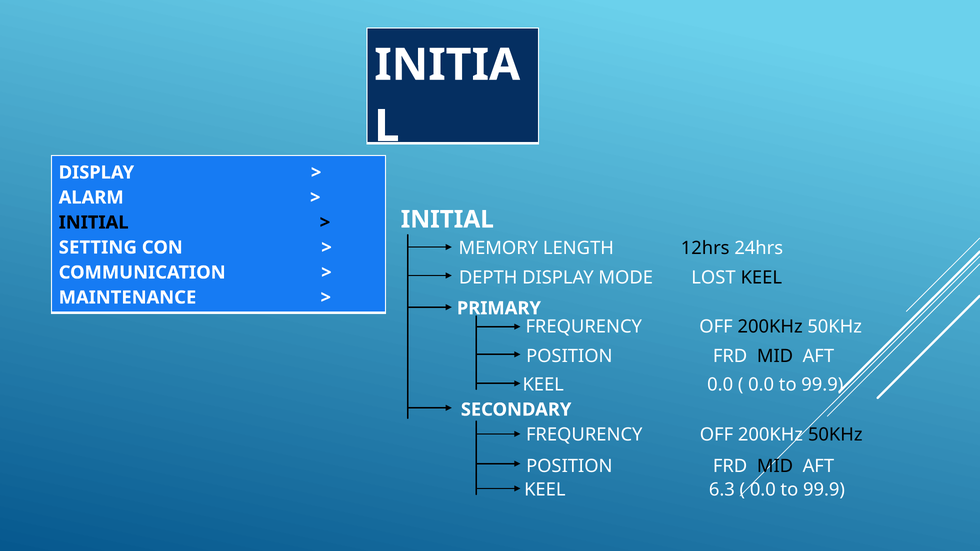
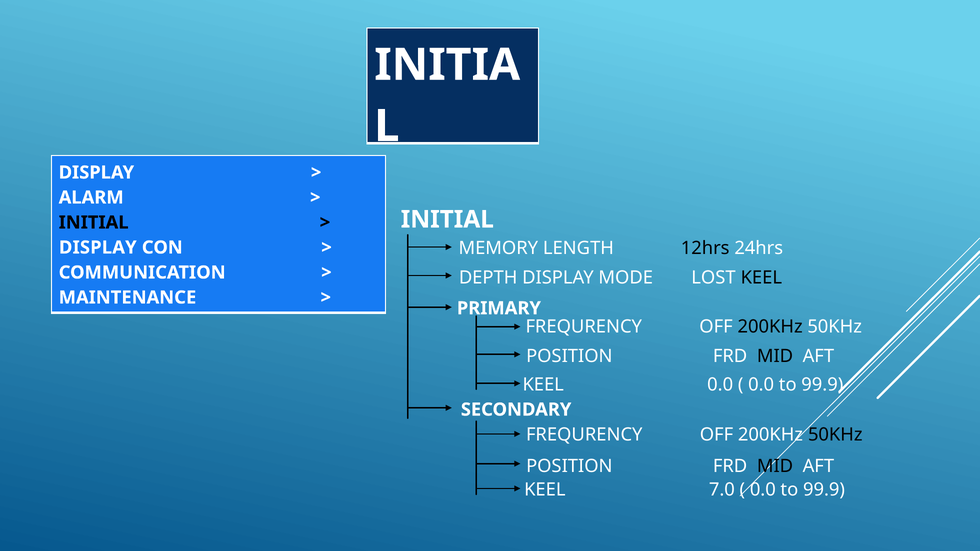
SETTING: SETTING -> DISPLAY (98, 248)
6.3: 6.3 -> 7.0 (722, 490)
